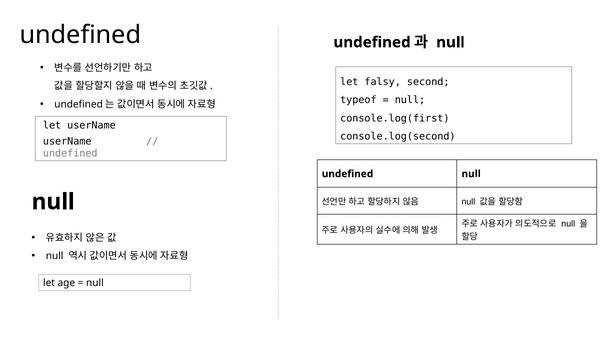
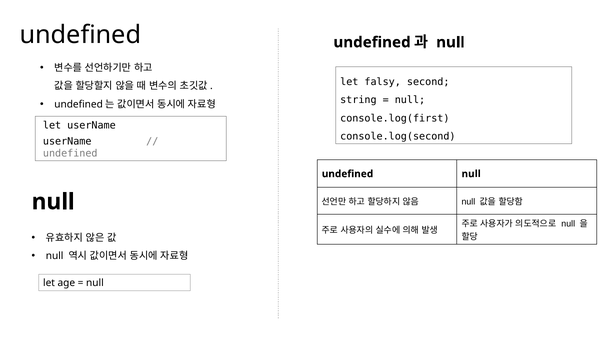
typeof: typeof -> string (358, 100)
